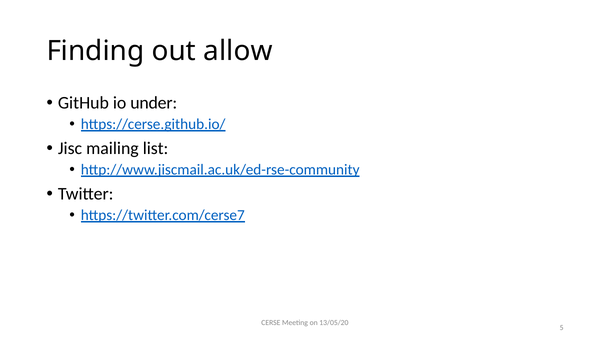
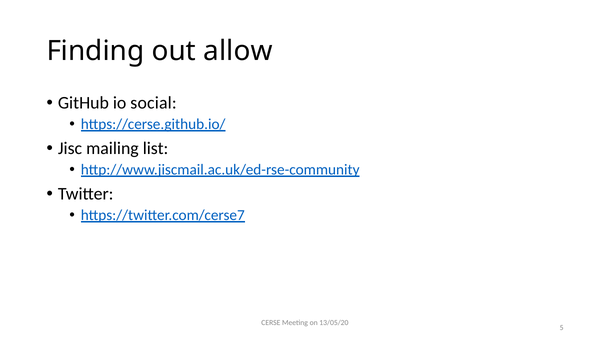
under: under -> social (154, 103)
